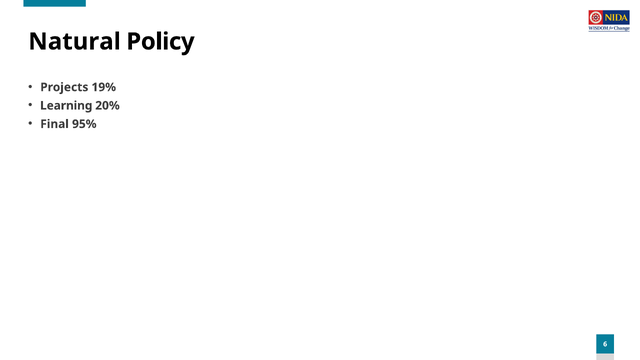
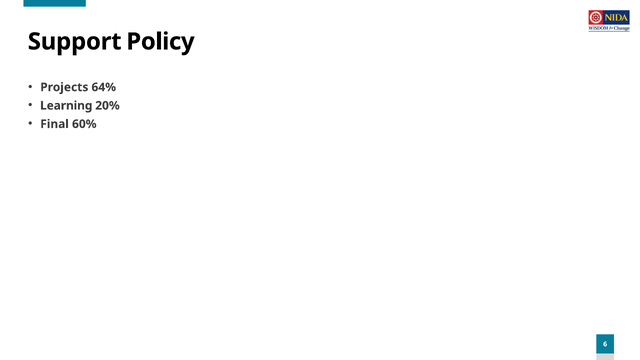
Natural: Natural -> Support (75, 42)
19%: 19% -> 64% (104, 87)
95%: 95% -> 60% (84, 124)
